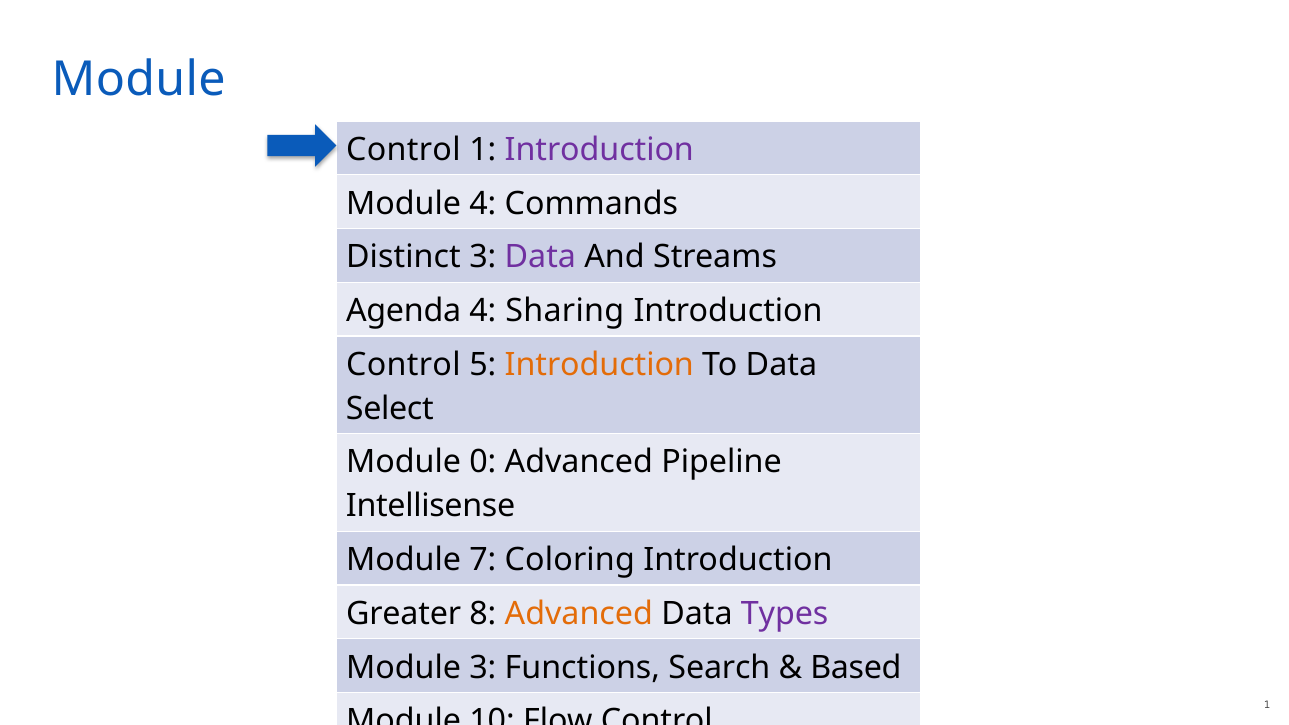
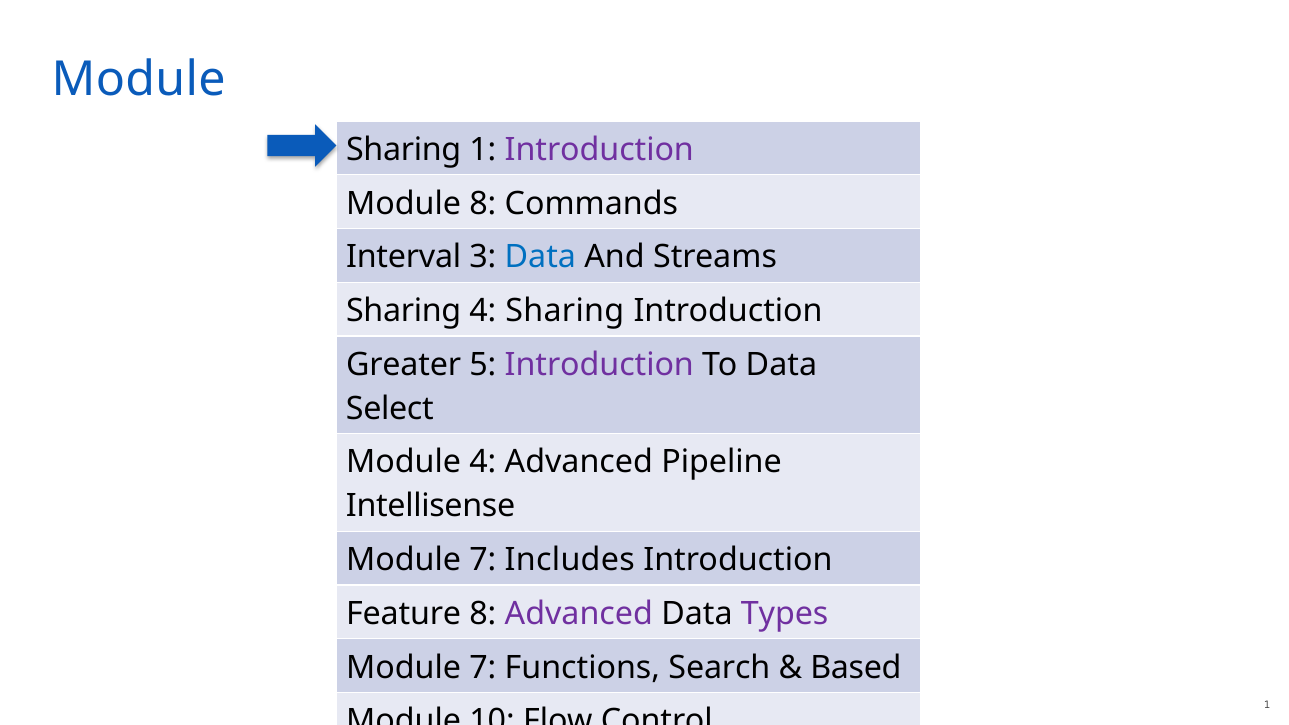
Control: Control -> Sharing (404, 150)
Module 4: 4 -> 8 (483, 204)
Distinct: Distinct -> Interval (404, 257)
Data colour: purple -> blue (540, 257)
Agenda: Agenda -> Sharing (404, 311)
Control: Control -> Greater (404, 365)
Introduction colour: orange -> purple (599, 365)
Module 0: 0 -> 4 (483, 462)
Coloring: Coloring -> Includes (570, 560)
Greater: Greater -> Feature (404, 614)
Advanced colour: orange -> purple (579, 614)
3: 3 -> 7 (483, 667)
